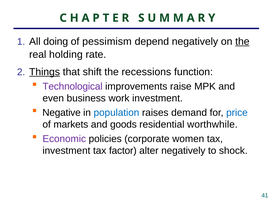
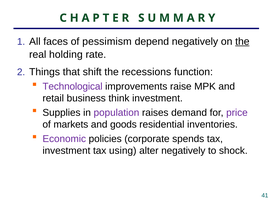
doing: doing -> faces (56, 42)
Things underline: present -> none (45, 72)
even: even -> retail (53, 99)
work: work -> think (119, 99)
Negative: Negative -> Supplies (61, 113)
population colour: blue -> purple (116, 113)
price colour: blue -> purple (237, 113)
worthwhile: worthwhile -> inventories (212, 125)
women: women -> spends (188, 139)
factor: factor -> using (123, 151)
